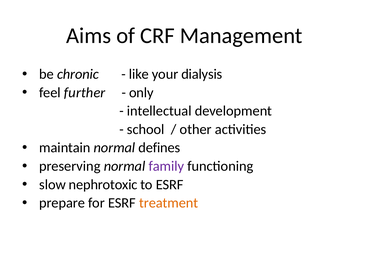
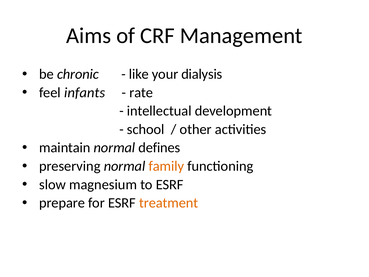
further: further -> infants (85, 92)
only: only -> rate (141, 92)
family colour: purple -> orange (166, 166)
nephrotoxic: nephrotoxic -> magnesium (103, 184)
